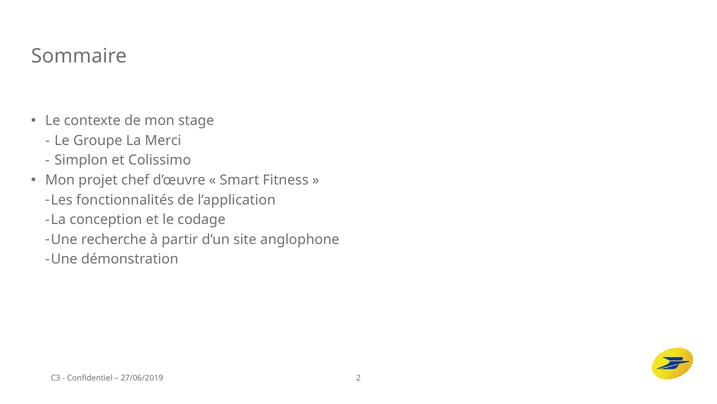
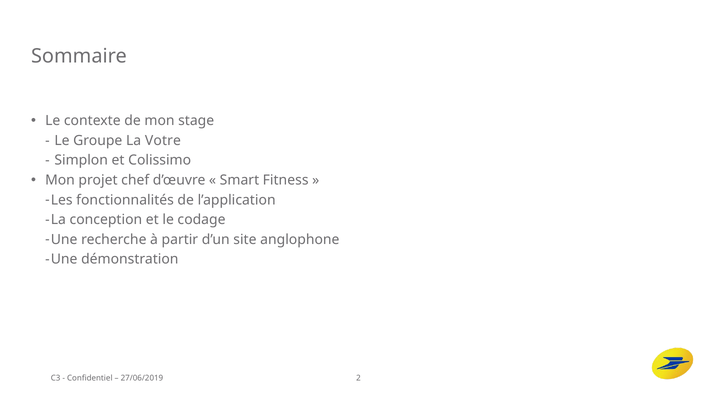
Merci: Merci -> Votre (163, 140)
